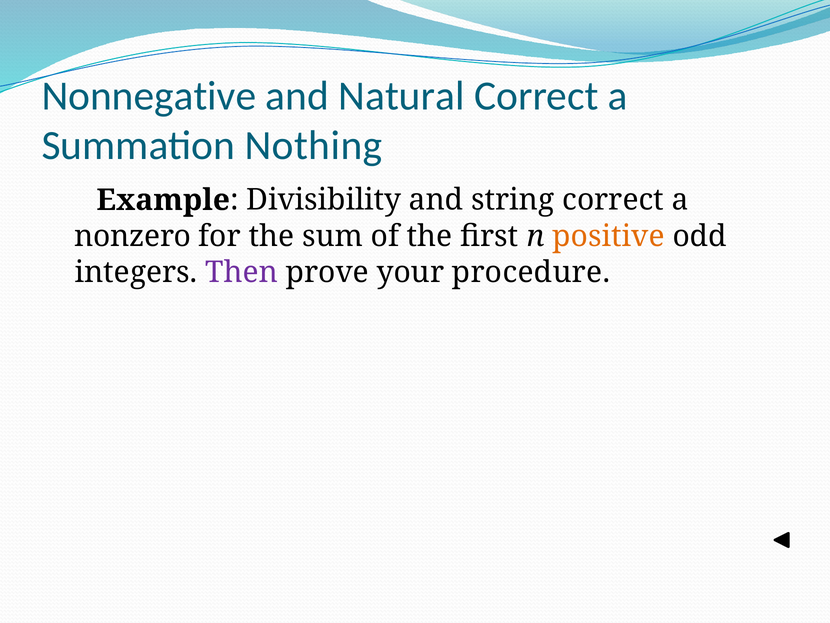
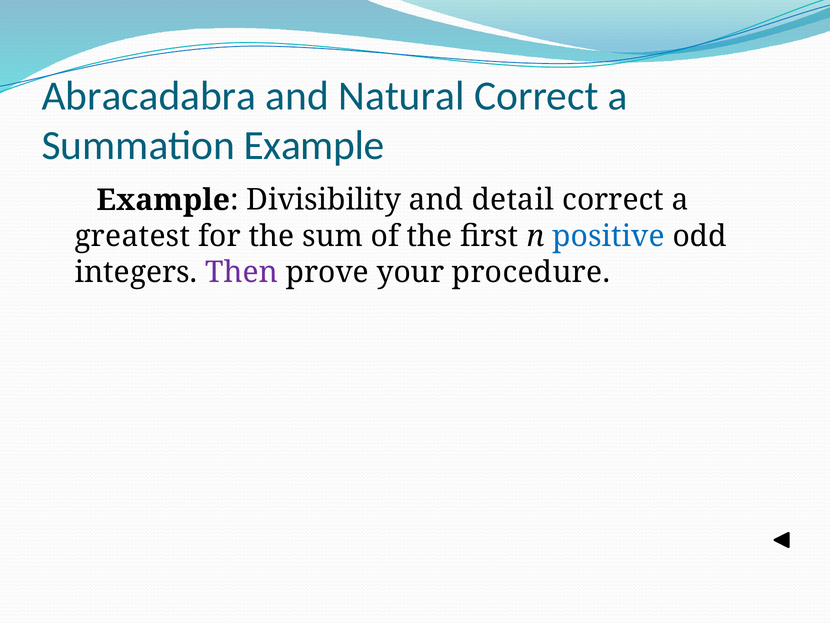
Nonnegative: Nonnegative -> Abracadabra (149, 96)
Summation Nothing: Nothing -> Example (314, 146)
string: string -> detail (513, 200)
nonzero: nonzero -> greatest (132, 236)
positive colour: orange -> blue (609, 236)
